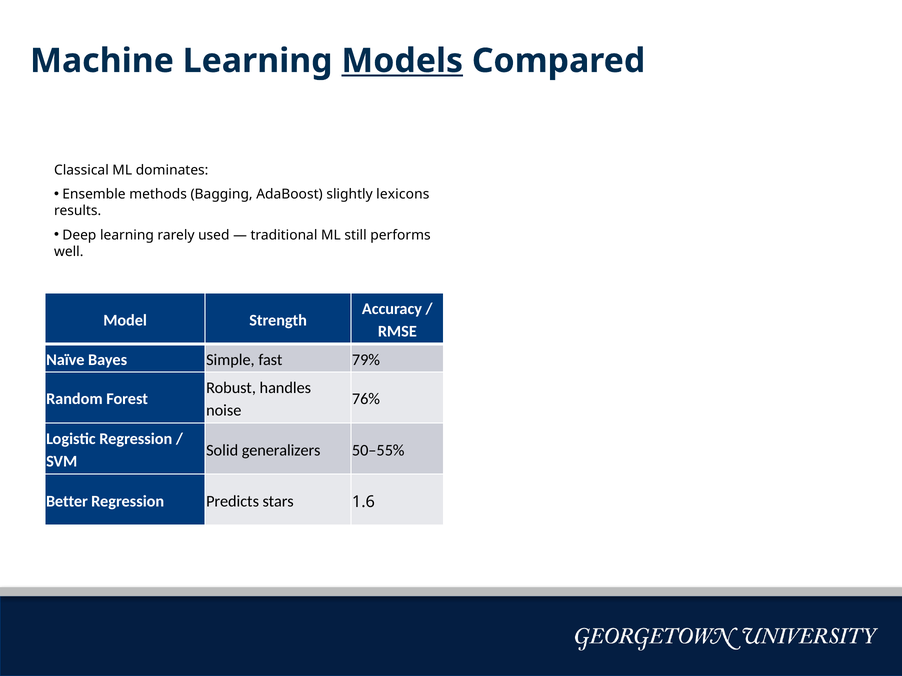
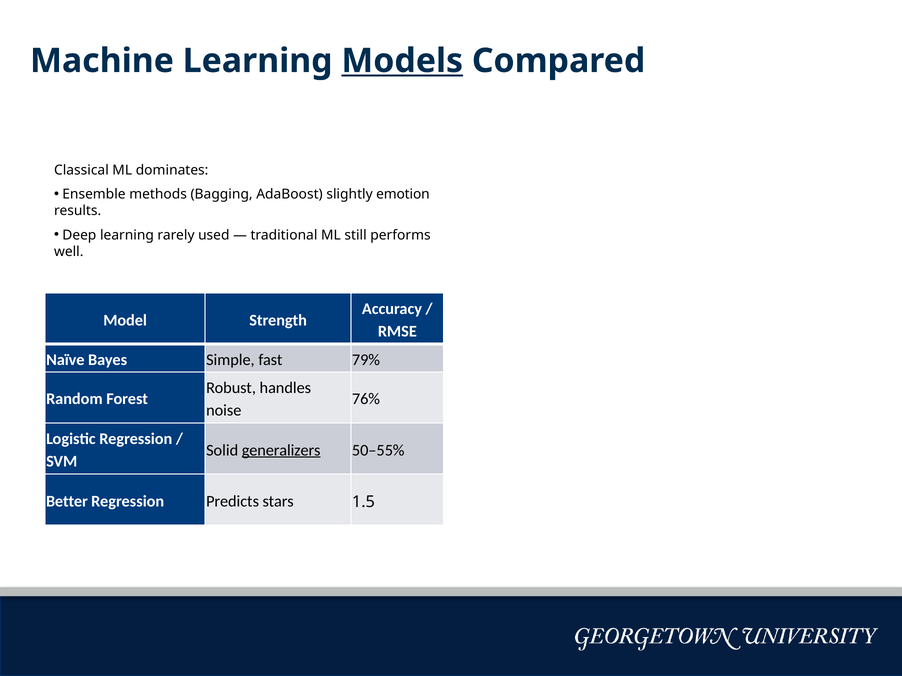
lexicons: lexicons -> emotion (403, 195)
generalizers underline: none -> present (281, 450)
1.6: 1.6 -> 1.5 (363, 502)
